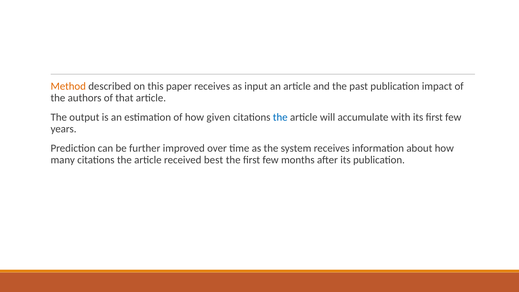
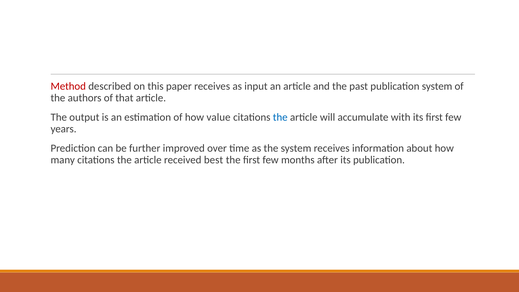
Method colour: orange -> red (68, 86)
publication impact: impact -> system (437, 86)
given: given -> value (219, 117)
